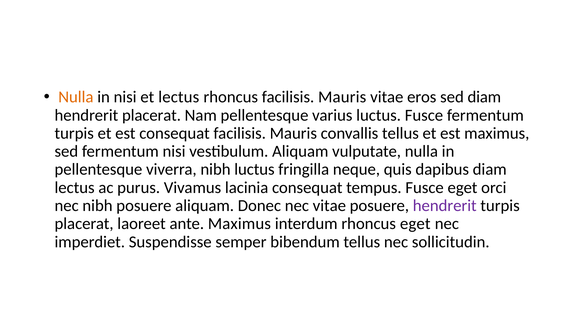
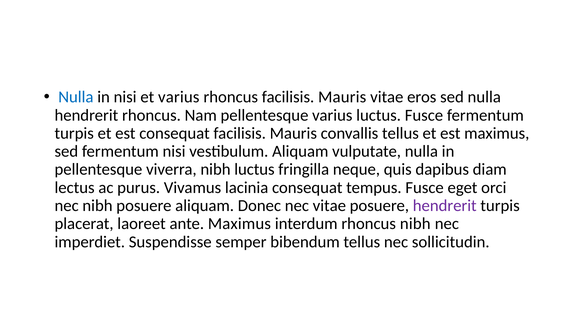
Nulla colour: orange -> blue (76, 97)
et lectus: lectus -> varius (179, 97)
sed diam: diam -> nulla (484, 97)
hendrerit placerat: placerat -> rhoncus (151, 115)
rhoncus eget: eget -> nibh (415, 224)
